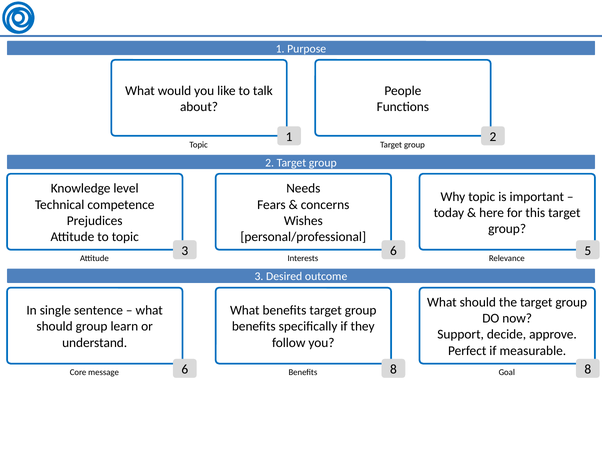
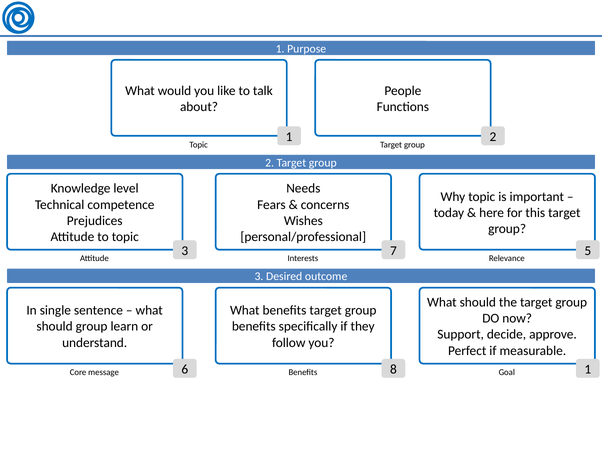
3 6: 6 -> 7 (393, 250)
8 8: 8 -> 1 (588, 369)
